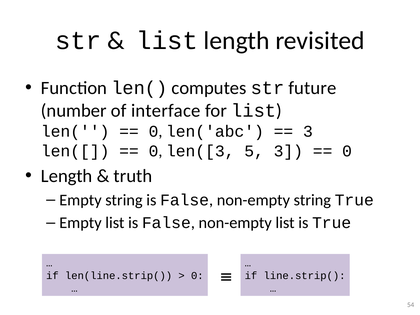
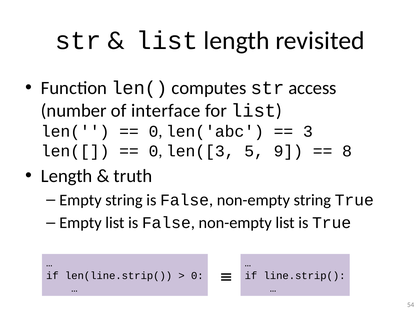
future: future -> access (313, 88)
5 3: 3 -> 9 (288, 151)
0: 0 -> 8 (347, 151)
